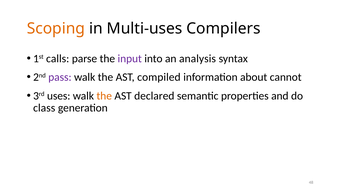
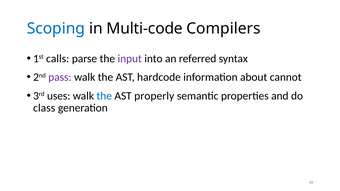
Scoping colour: orange -> blue (56, 29)
Multi-uses: Multi-uses -> Multi-code (145, 29)
analysis: analysis -> referred (198, 59)
compiled: compiled -> hardcode (159, 77)
the colour: orange -> blue (104, 96)
declared: declared -> properly (154, 96)
